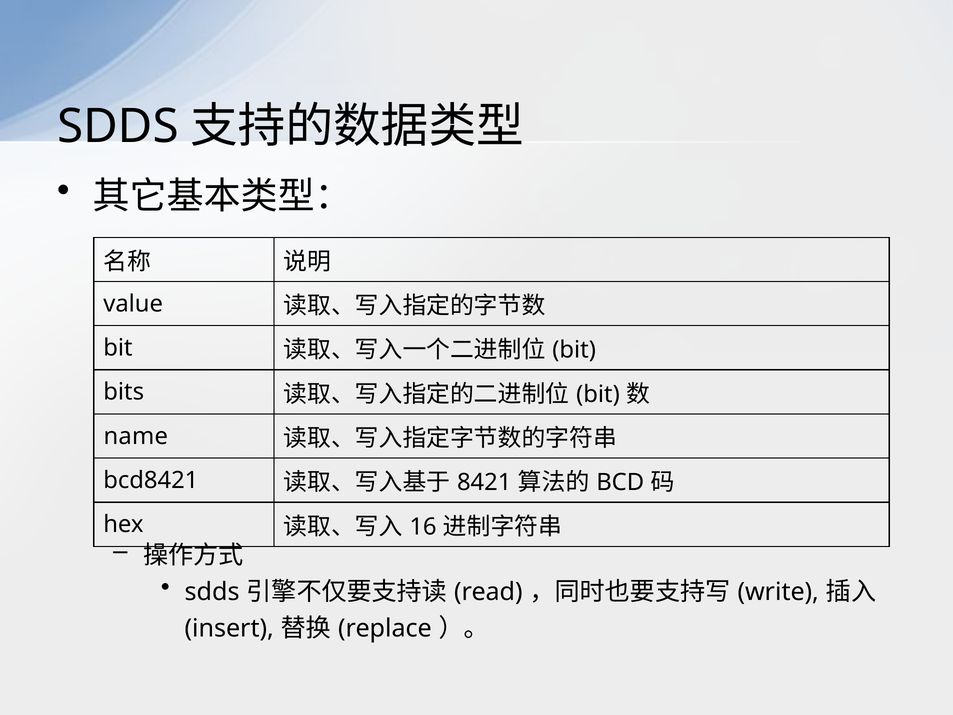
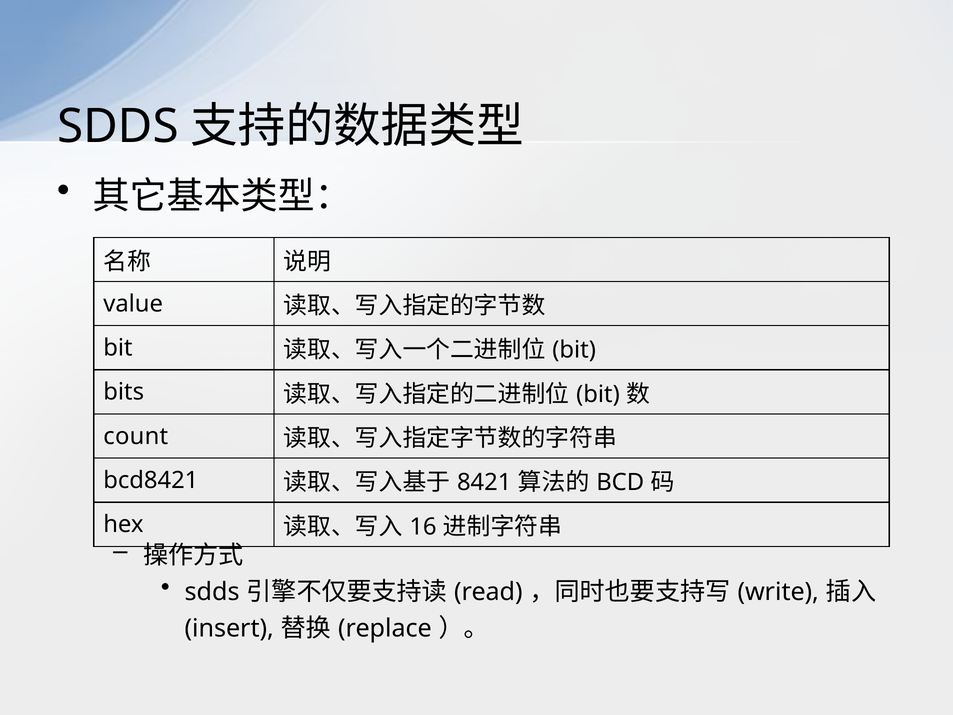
name: name -> count (136, 436)
